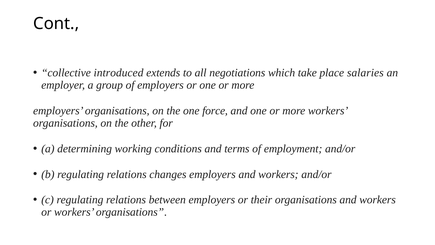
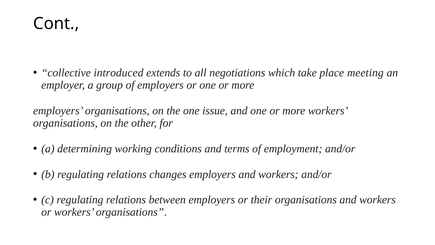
salaries: salaries -> meeting (365, 73)
force: force -> issue (215, 111)
